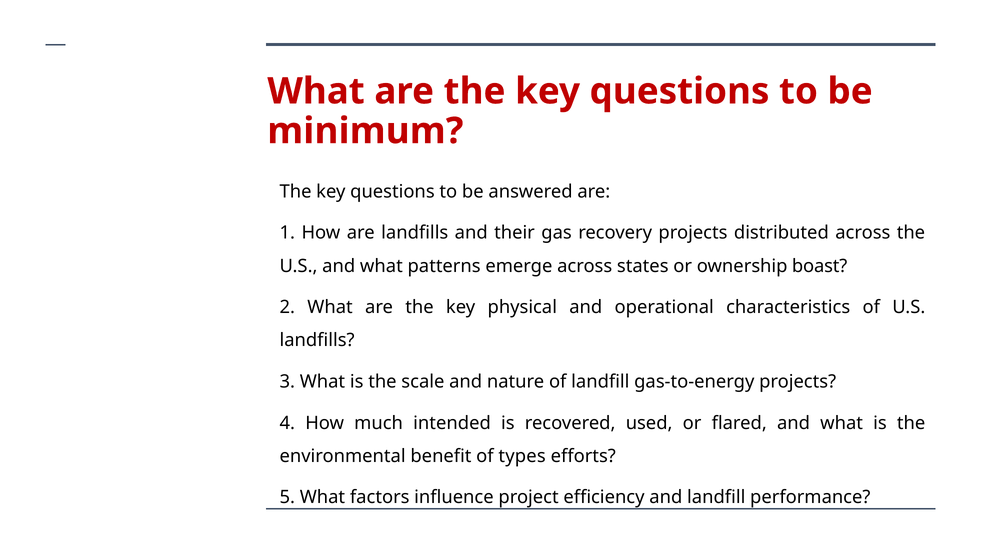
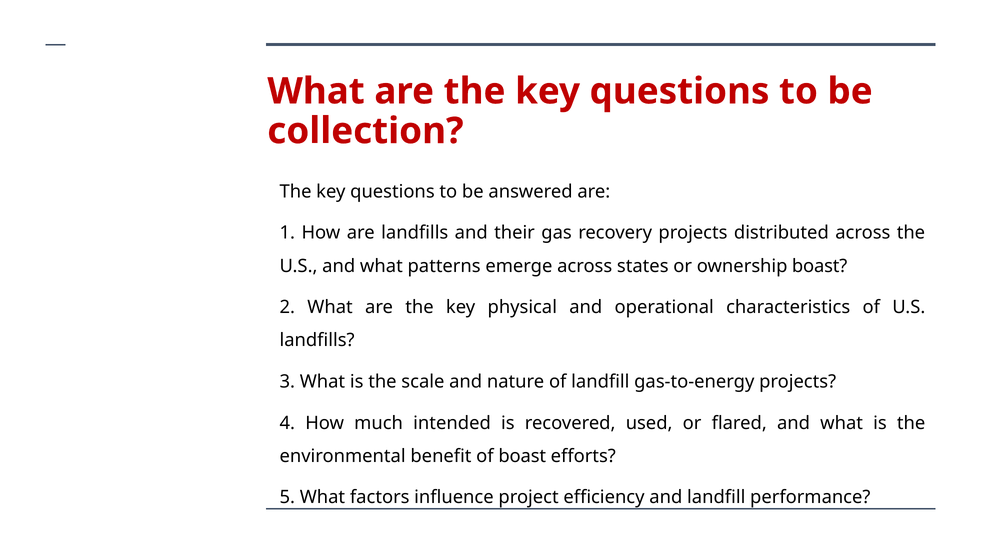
minimum: minimum -> collection (365, 131)
of types: types -> boast (522, 456)
